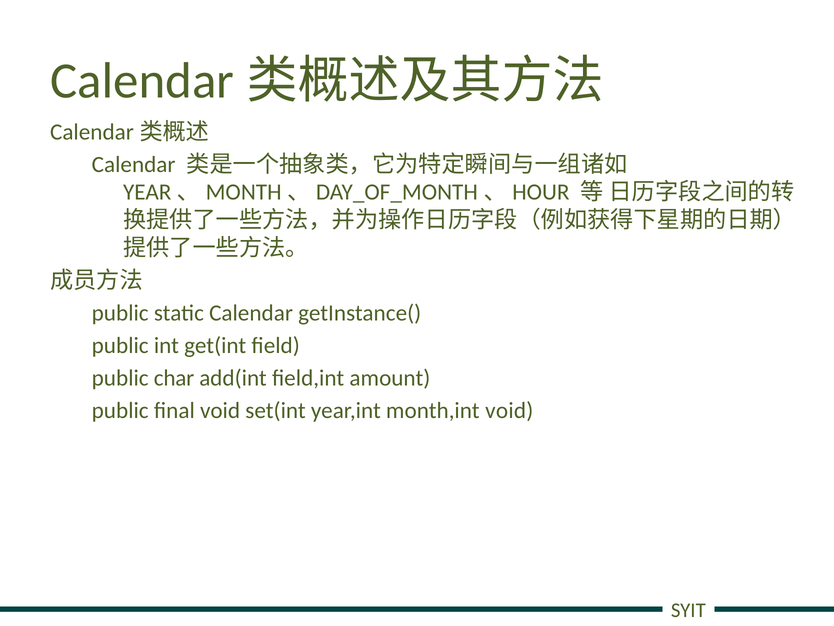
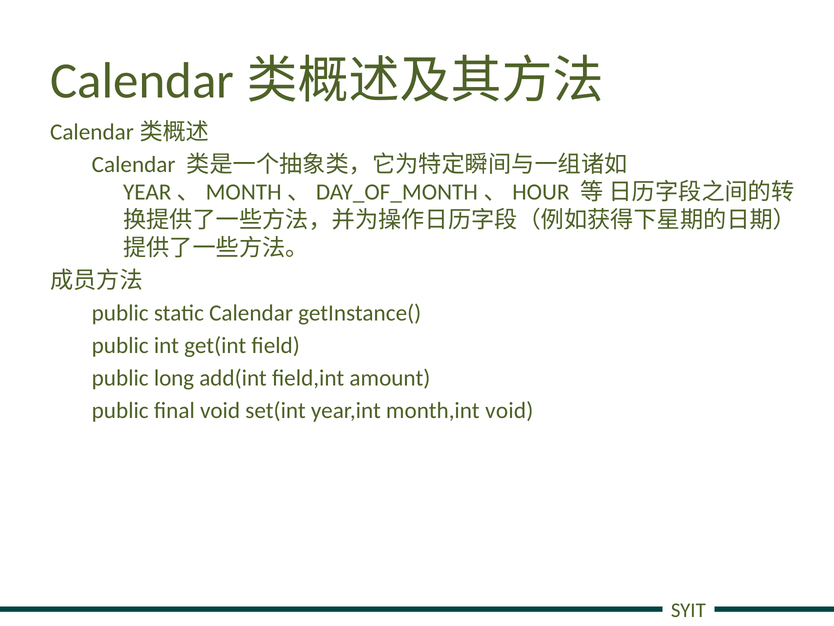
char: char -> long (174, 378)
